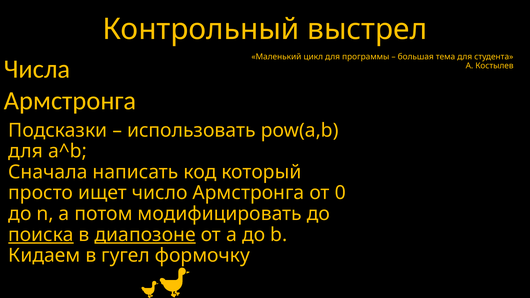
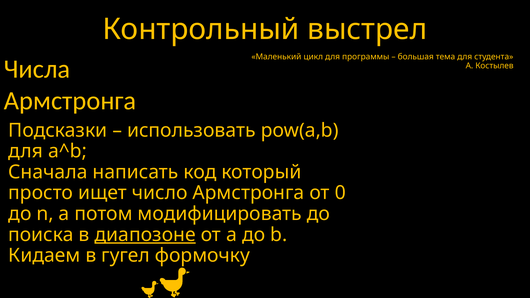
поиска underline: present -> none (41, 235)
